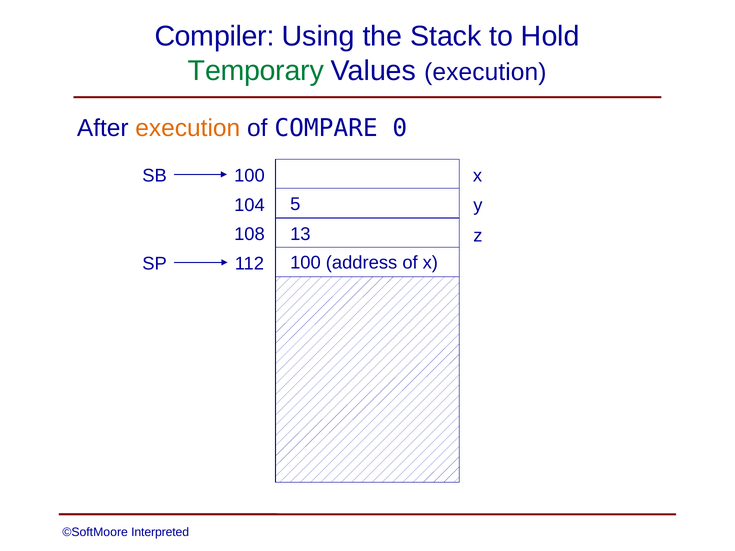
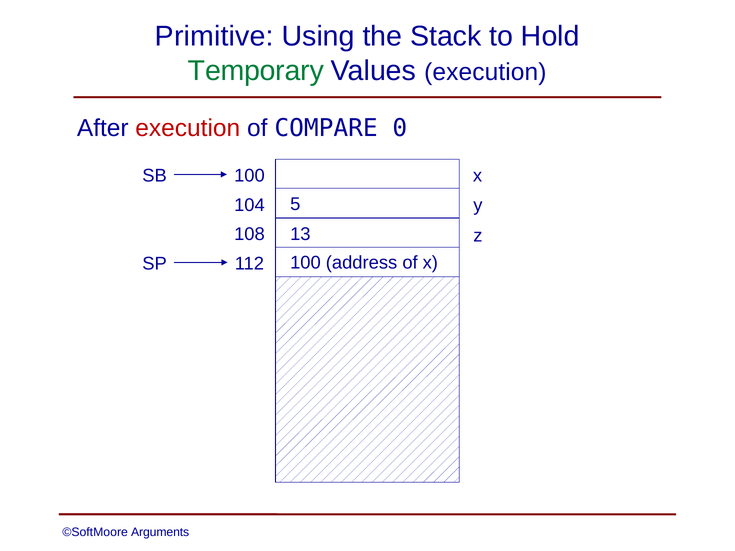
Compiler: Compiler -> Primitive (214, 36)
execution colour: orange -> red (188, 128)
Interpreted: Interpreted -> Arguments (160, 533)
